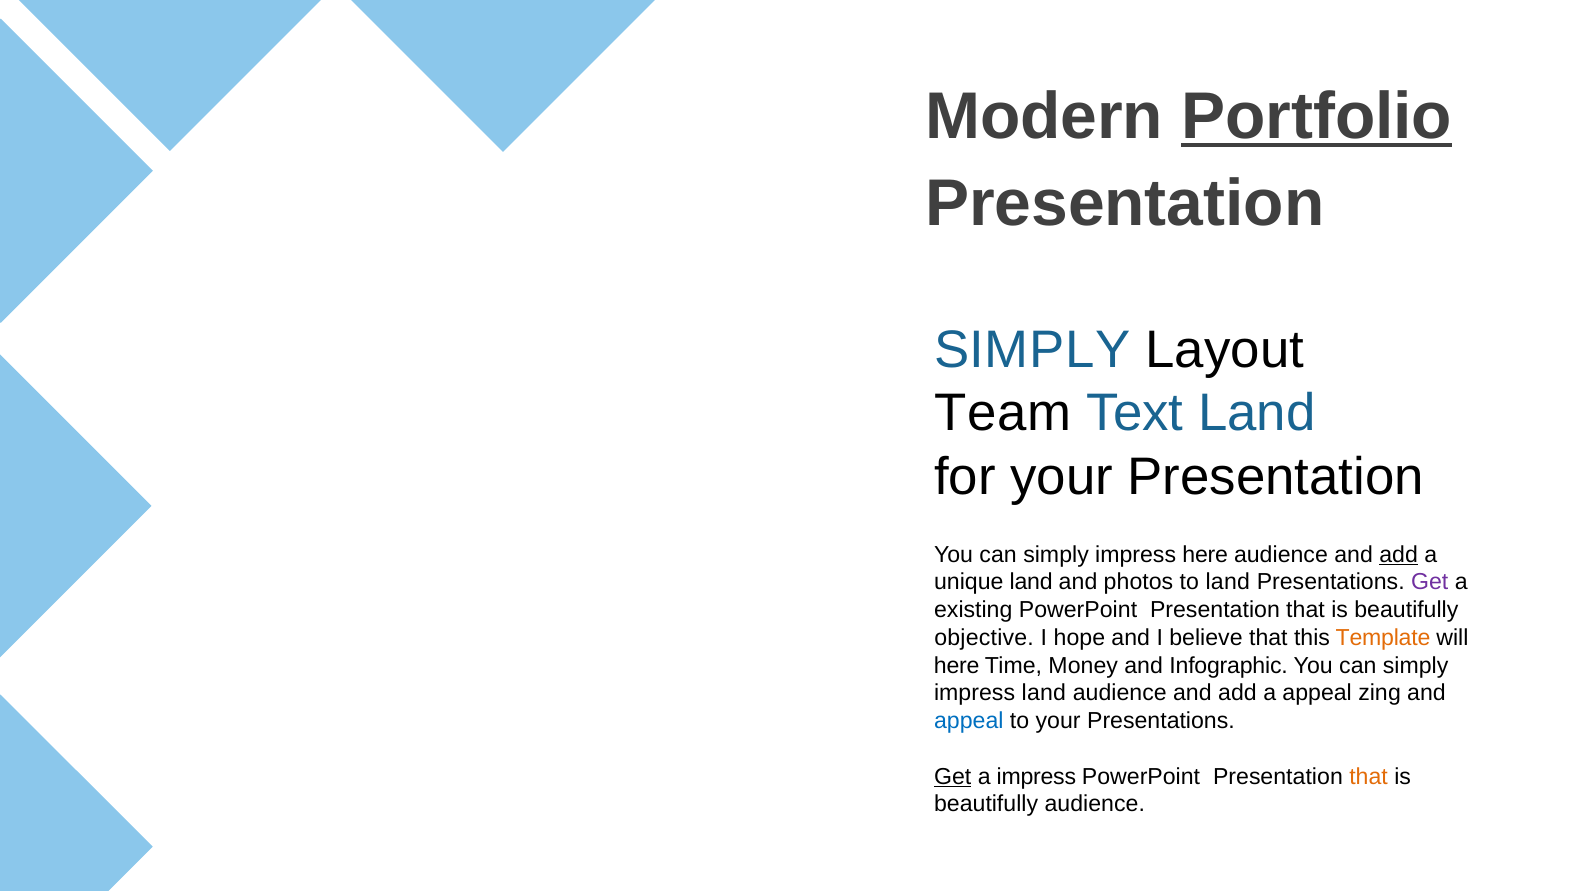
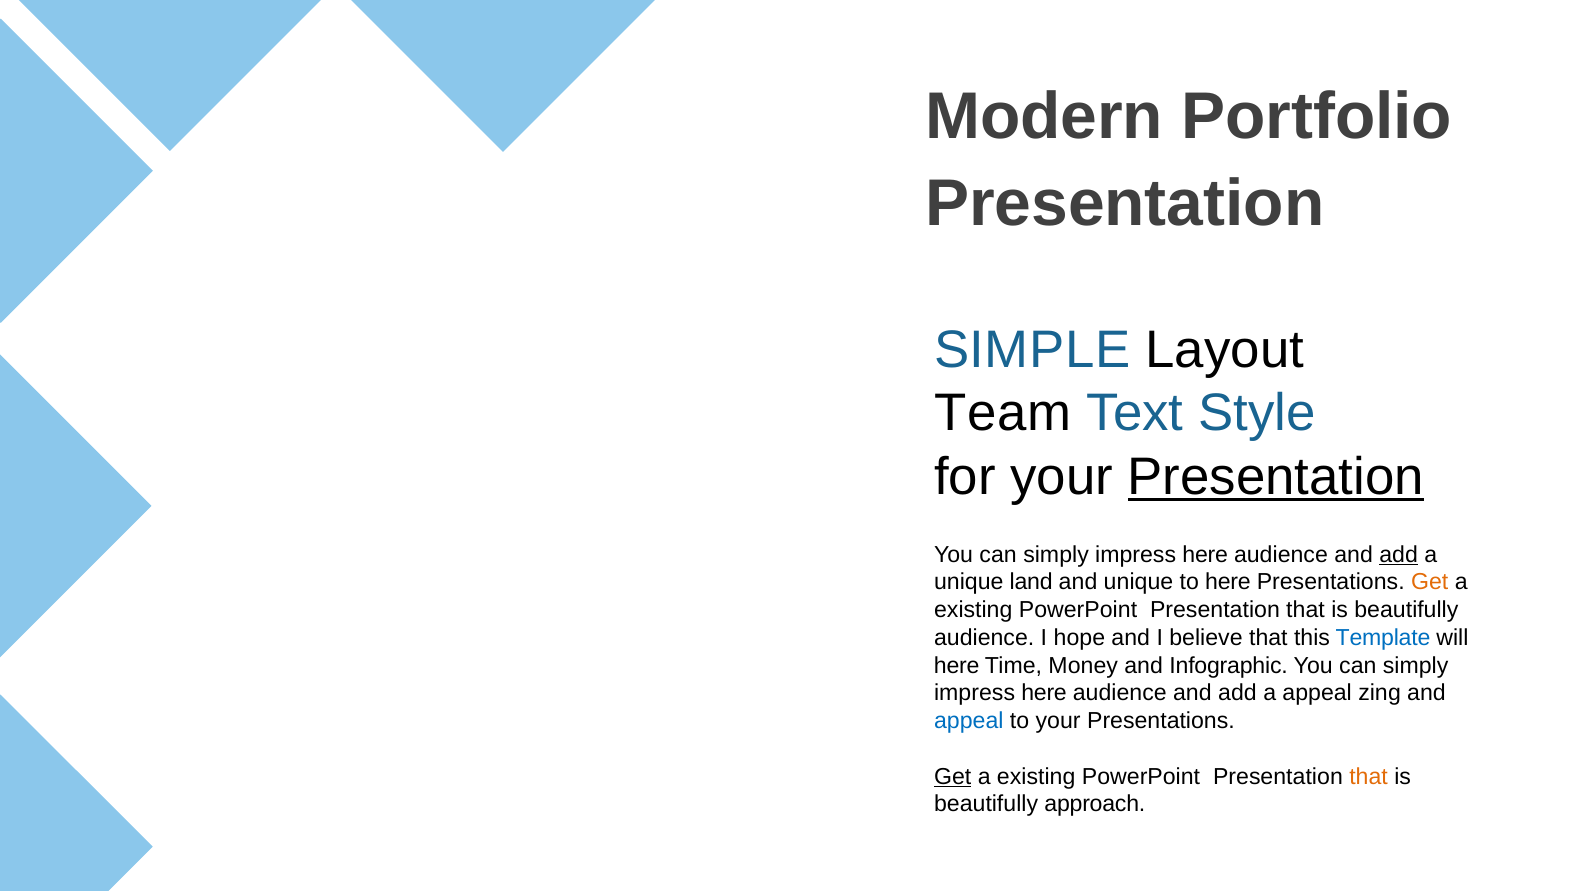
Portfolio underline: present -> none (1317, 117)
SIMPLY: SIMPLY -> SIMPLE (1032, 350)
Text Land: Land -> Style (1257, 413)
Presentation underline: none -> present (1276, 477)
and photos: photos -> unique (1139, 582)
to land: land -> here (1228, 582)
Get colour: purple -> orange (1430, 582)
objective: objective -> audience (984, 638)
Template colour: orange -> blue (1383, 638)
land: land -> here (1044, 693)
impress: impress -> existing (1036, 776)
beautifully audience: audience -> approach (1095, 804)
